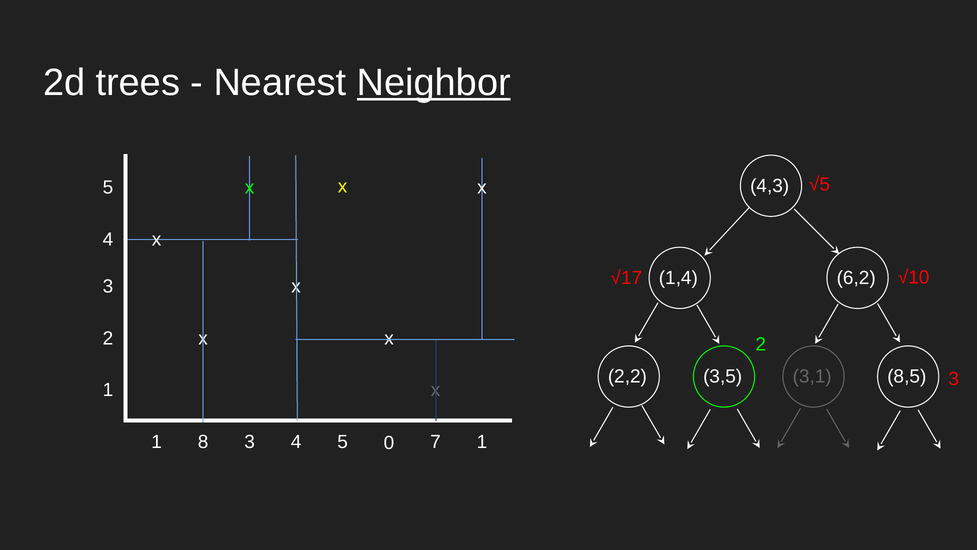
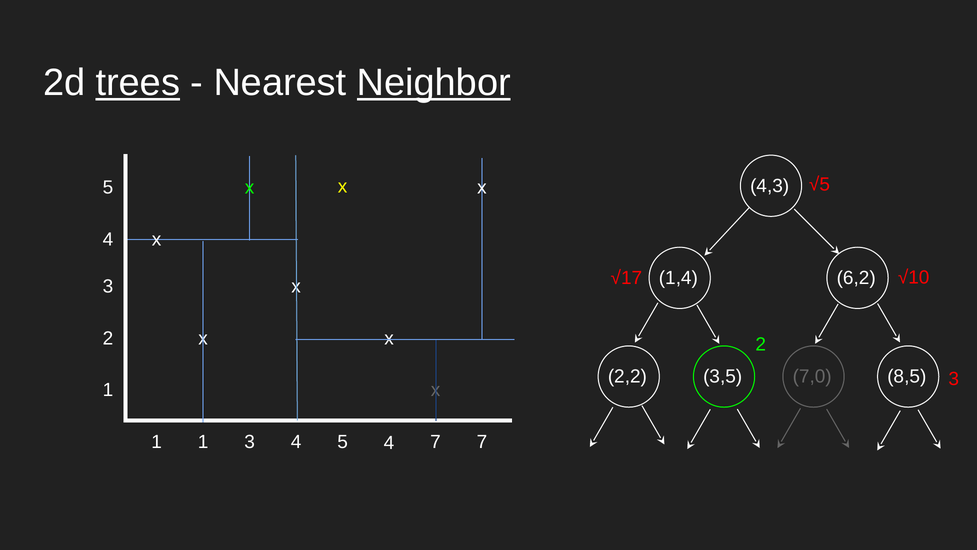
trees underline: none -> present (138, 83)
3,1: 3,1 -> 7,0 (812, 376)
1 8: 8 -> 1 (203, 442)
5 0: 0 -> 4 (389, 443)
7 1: 1 -> 7 (482, 442)
